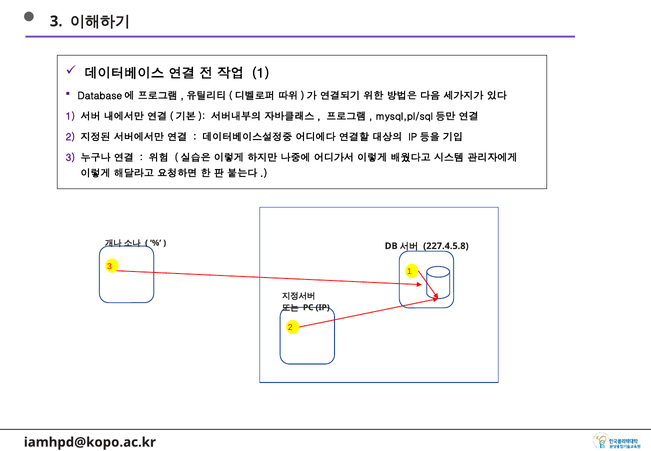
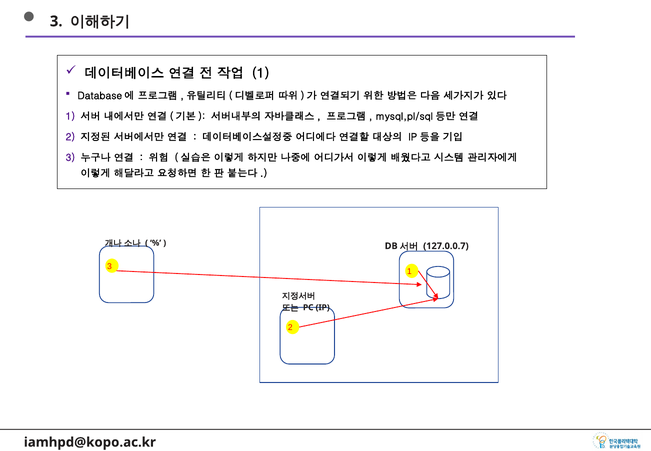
227.4.5.8: 227.4.5.8 -> 127.0.0.7 (446, 246)
